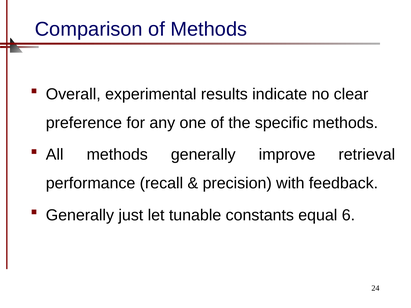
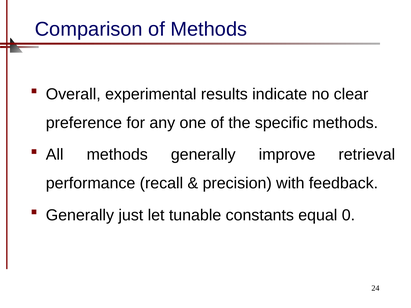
6: 6 -> 0 (348, 215)
